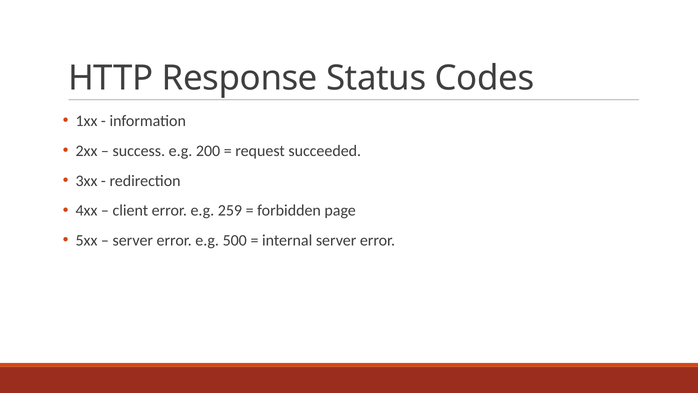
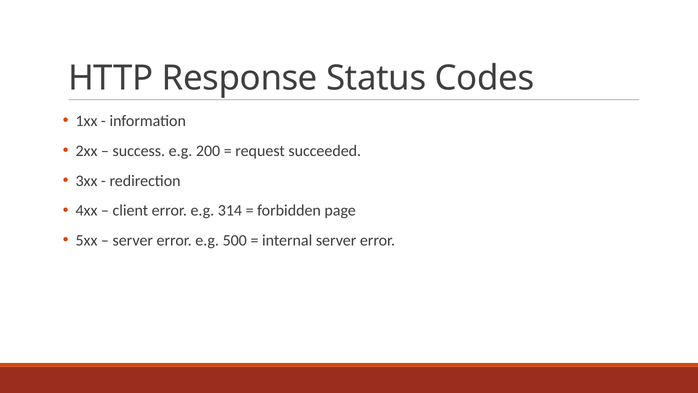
259: 259 -> 314 (230, 210)
